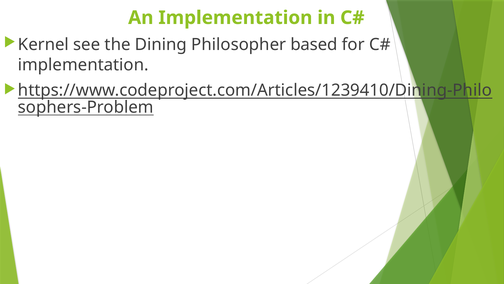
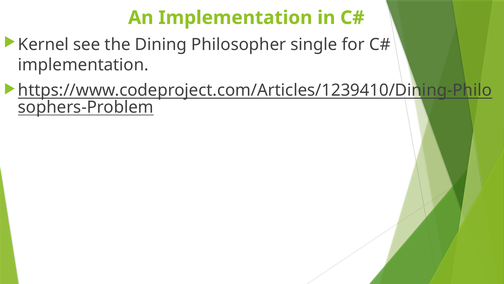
based: based -> single (314, 45)
